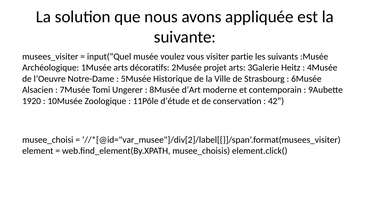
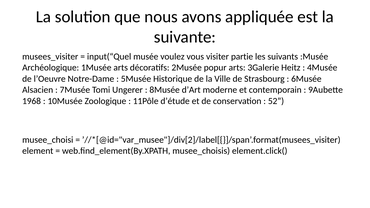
projet: projet -> popur (215, 68)
1920: 1920 -> 1968 (32, 101)
42: 42 -> 52 (276, 101)
